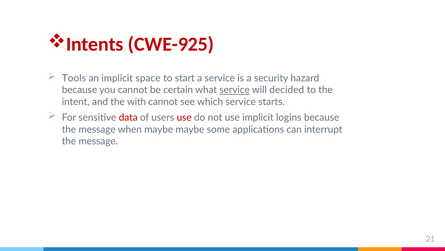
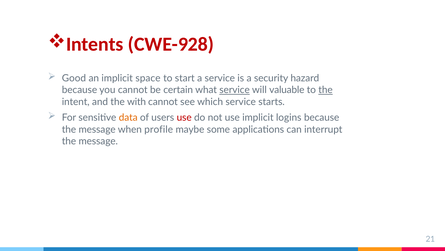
CWE-925: CWE-925 -> CWE-928 (171, 44)
Tools: Tools -> Good (74, 78)
decided: decided -> valuable (287, 90)
the underline: none -> present (326, 90)
data colour: red -> orange (128, 117)
when maybe: maybe -> profile (159, 129)
